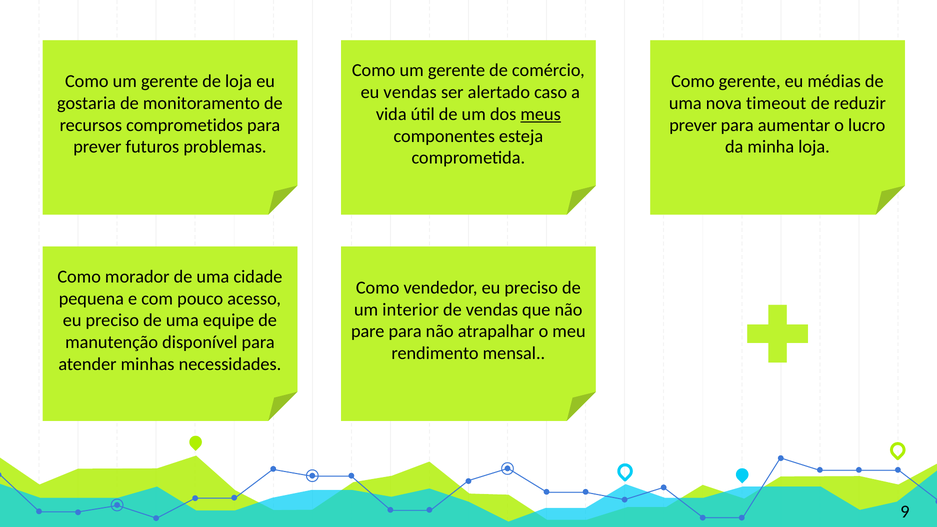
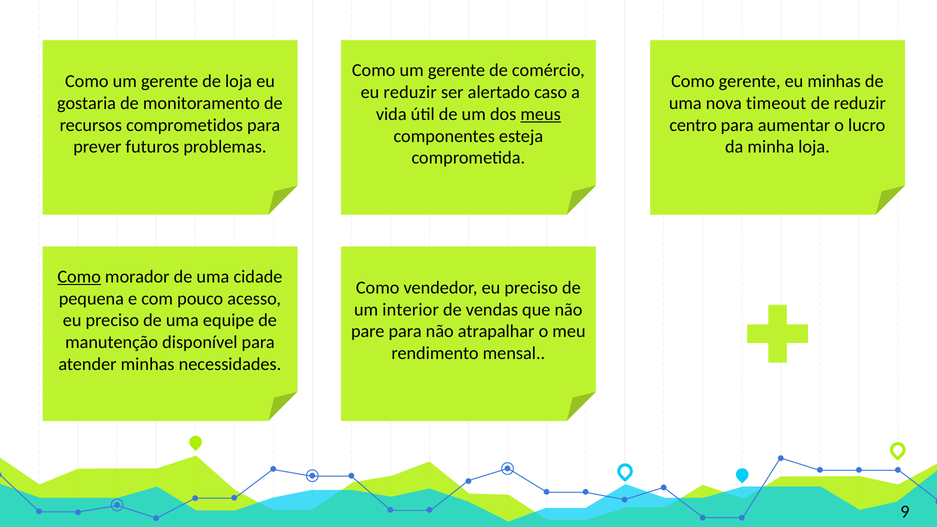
eu médias: médias -> minhas (834, 81)
eu vendas: vendas -> reduzir (410, 92)
prever: prever -> centro (693, 125)
Como underline: none -> present (79, 277)
